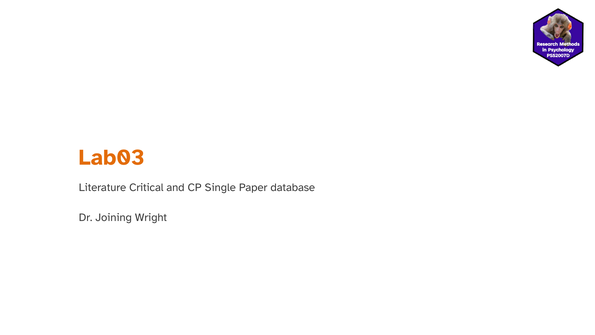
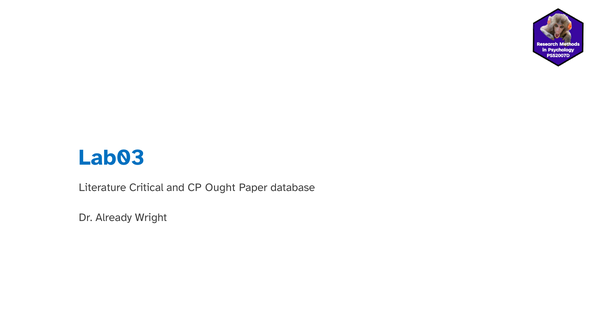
Lab03 colour: orange -> blue (112, 157)
Single: Single -> Ought (220, 187)
Joining: Joining -> Already (114, 217)
